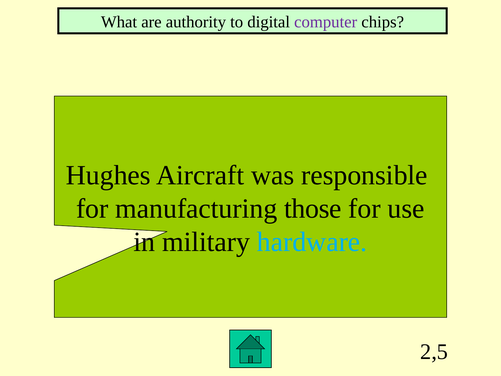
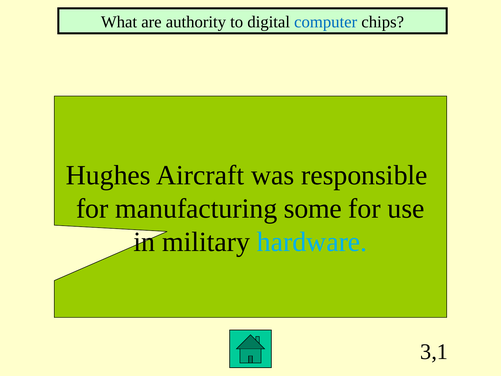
computer colour: purple -> blue (326, 22)
those: those -> some (313, 209)
2,5: 2,5 -> 3,1 (434, 351)
